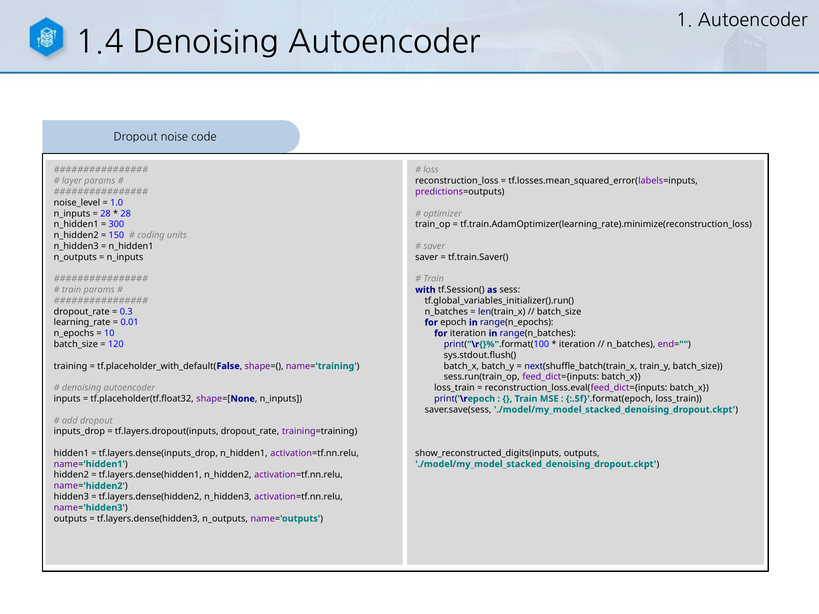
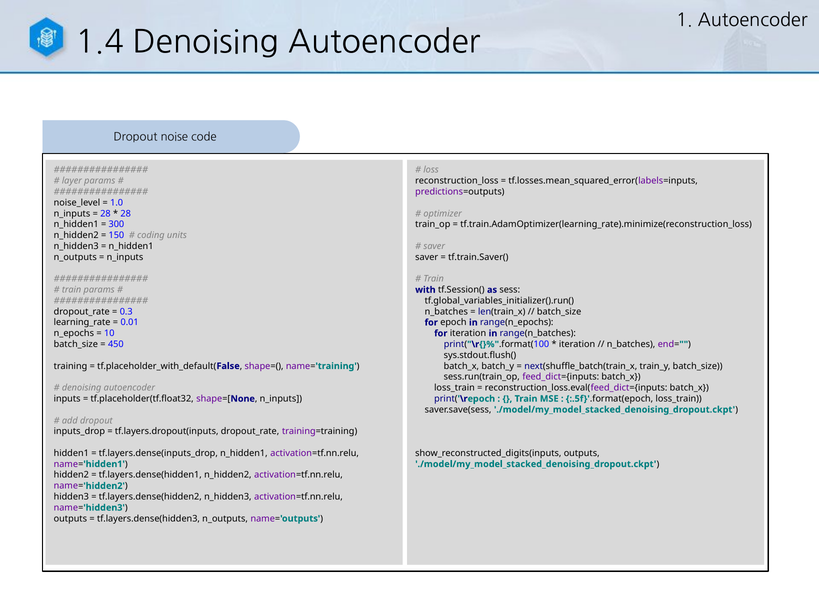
120: 120 -> 450 (116, 344)
